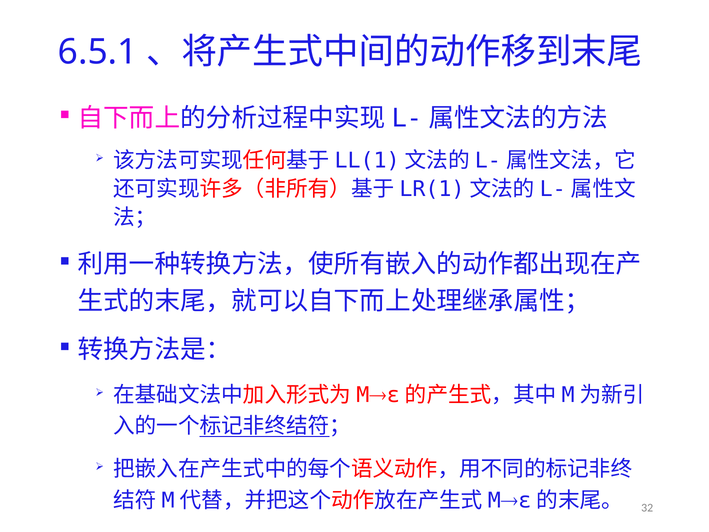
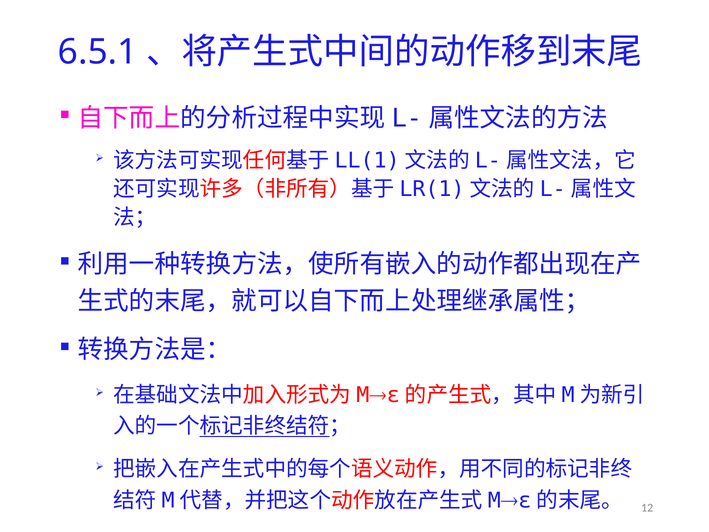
32: 32 -> 12 (647, 508)
